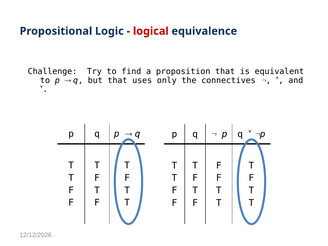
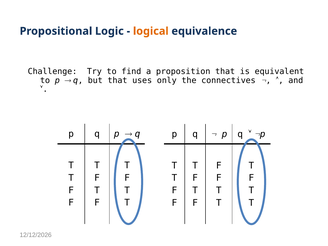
logical colour: red -> orange (151, 31)
